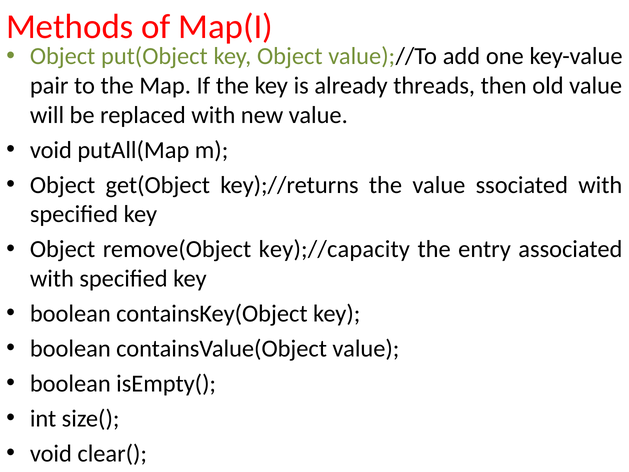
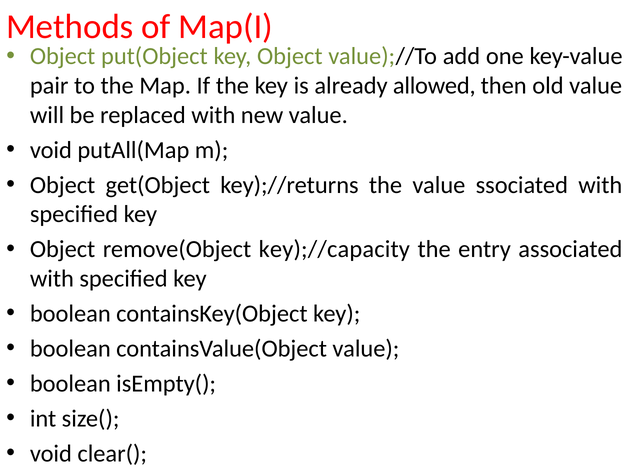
threads: threads -> allowed (434, 86)
